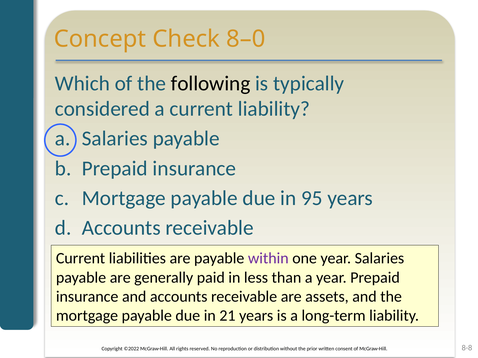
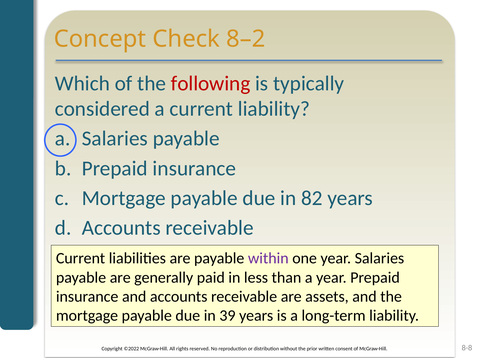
8–0: 8–0 -> 8–2 (246, 39)
following colour: black -> red (211, 84)
95: 95 -> 82 (312, 198)
21: 21 -> 39 (227, 316)
